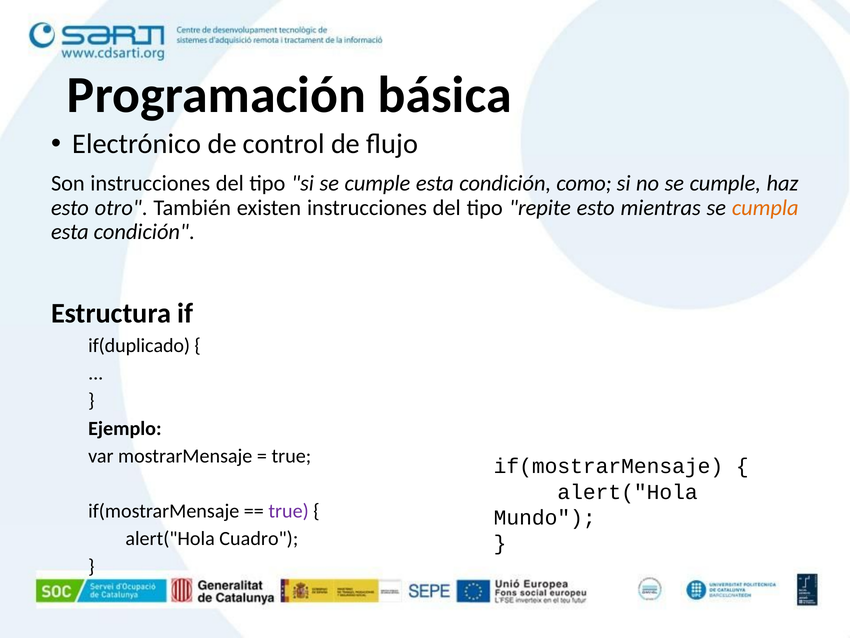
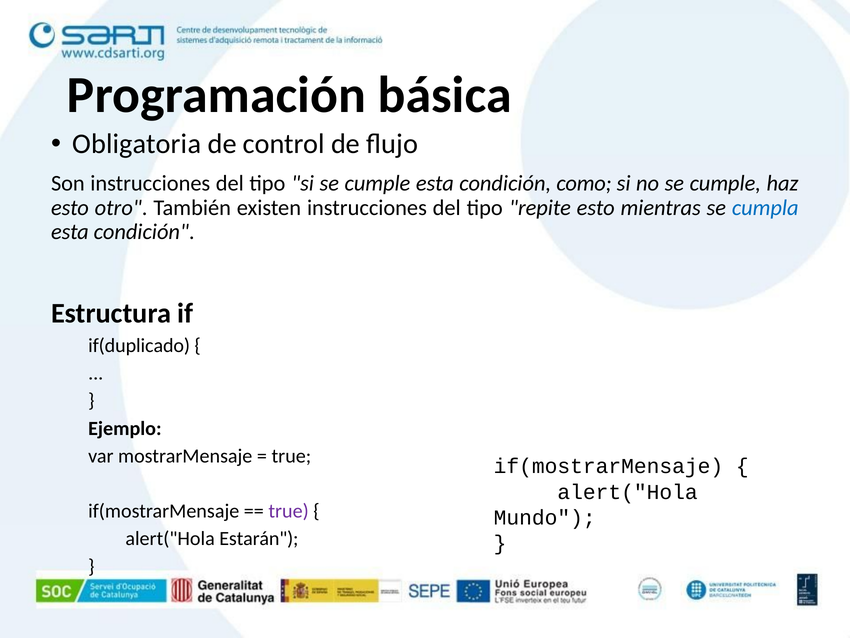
Electrónico: Electrónico -> Obligatoria (137, 144)
cumpla colour: orange -> blue (765, 207)
Cuadro: Cuadro -> Estarán (259, 538)
